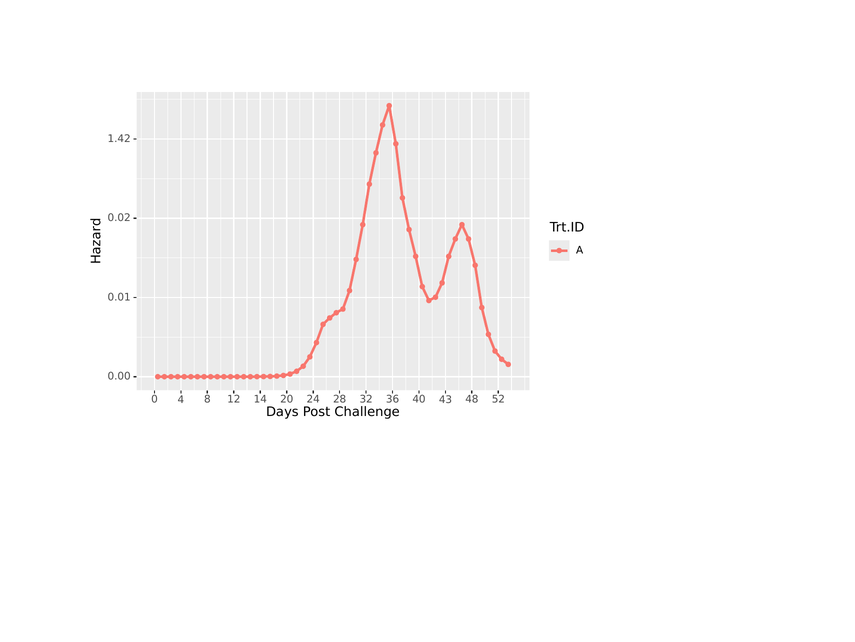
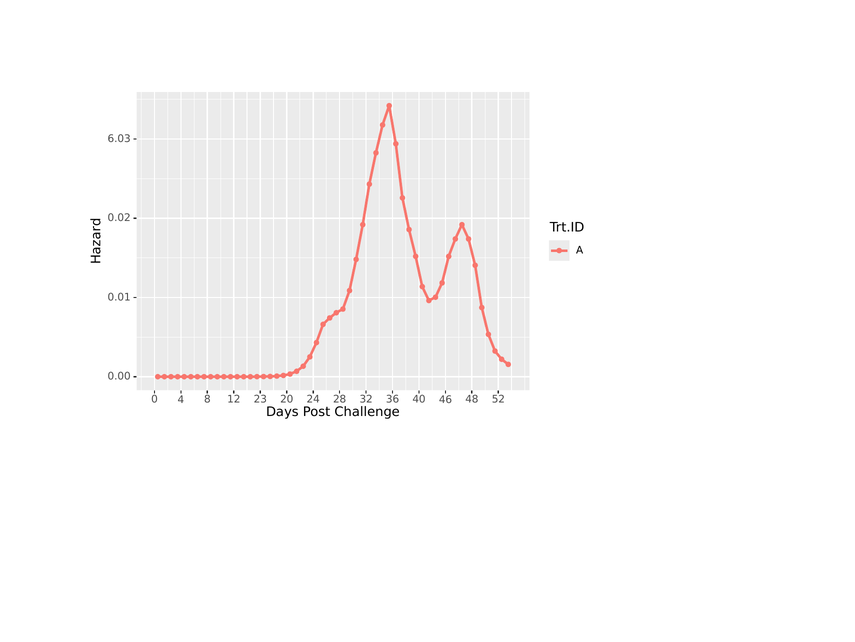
1.42: 1.42 -> 6.03 (119, 138)
14: 14 -> 23 (260, 399)
43: 43 -> 46 (445, 399)
